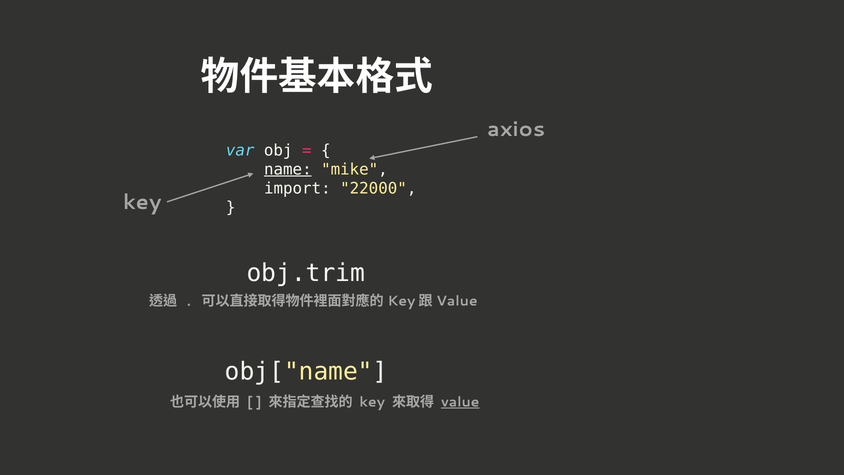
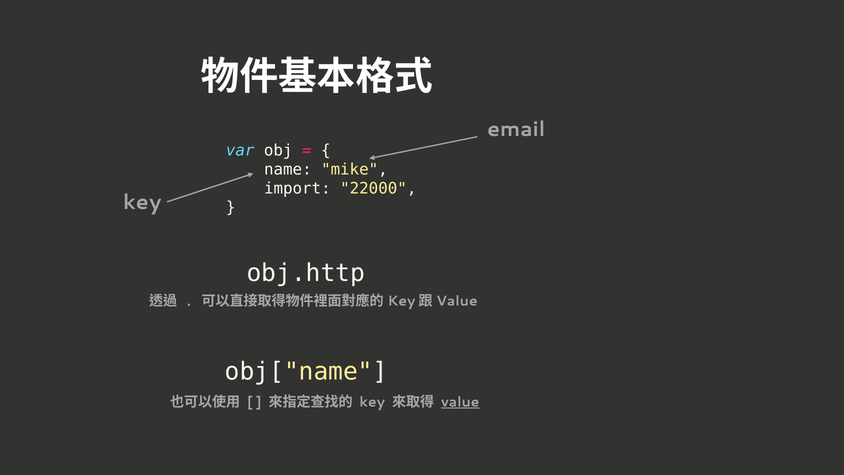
axios: axios -> email (516, 129)
name underline: present -> none (288, 169)
obj.trim: obj.trim -> obj.http (306, 273)
